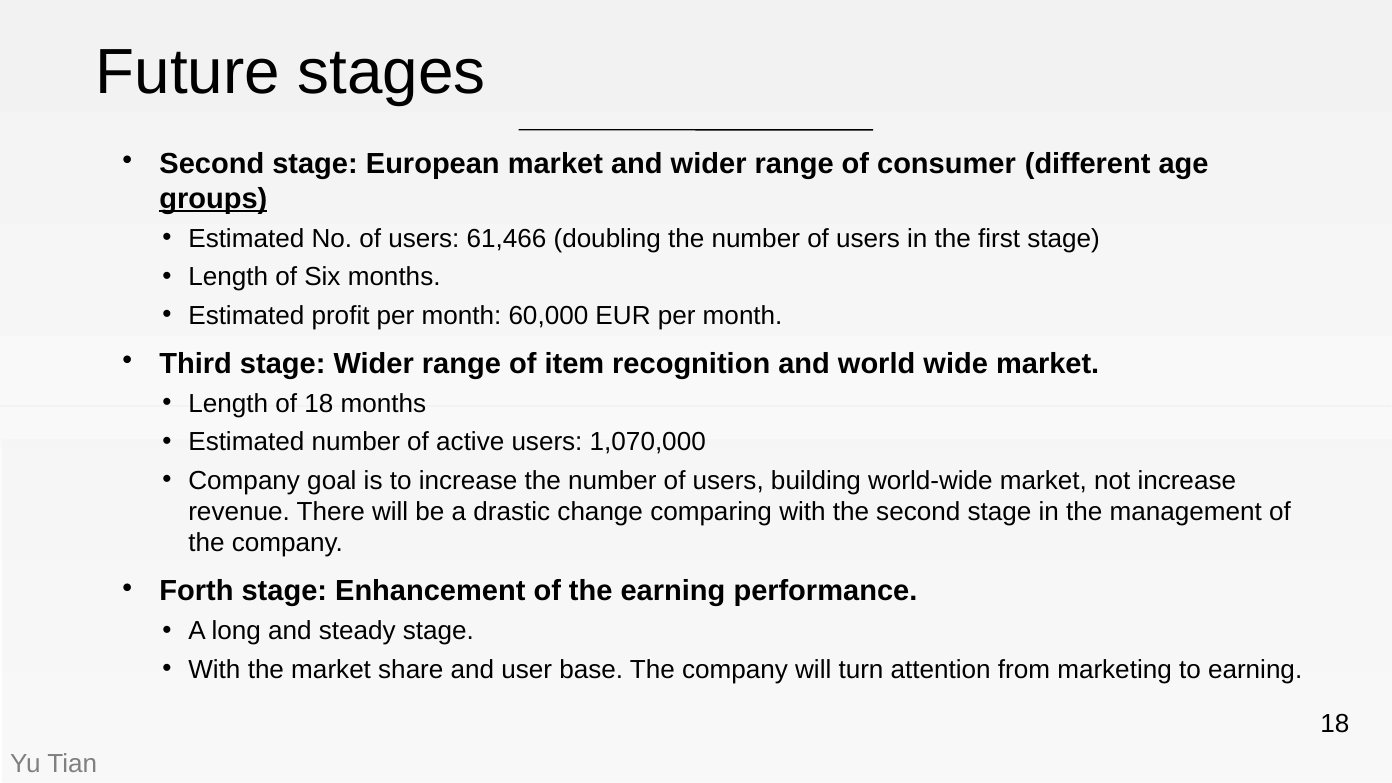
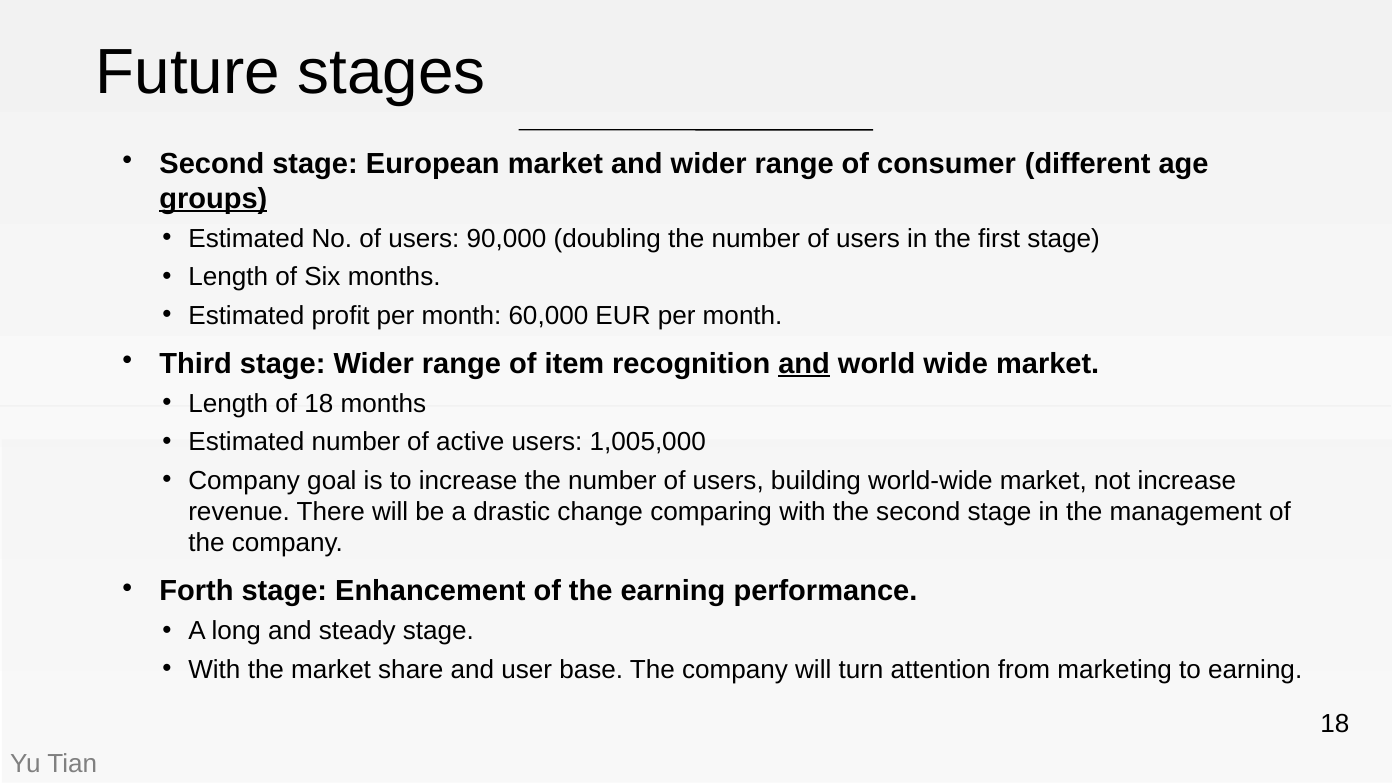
61,466: 61,466 -> 90,000 (506, 239)
and underline: none -> present (804, 364)
1,070,000: 1,070,000 -> 1,005,000 (648, 442)
